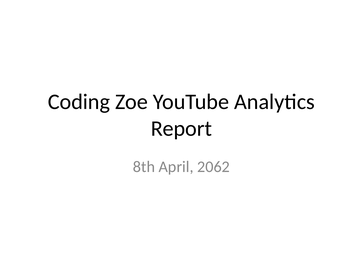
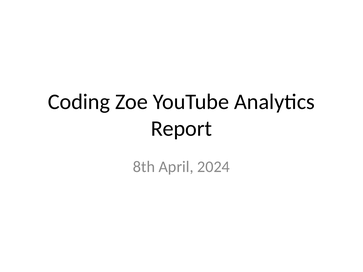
2062: 2062 -> 2024 (214, 167)
